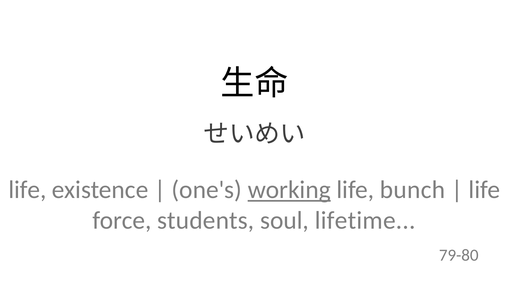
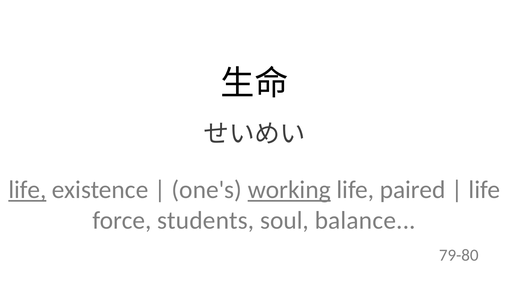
life underline: none -> present (27, 190)
bunch: bunch -> paired (413, 190)
lifetime: lifetime -> balance (365, 221)
